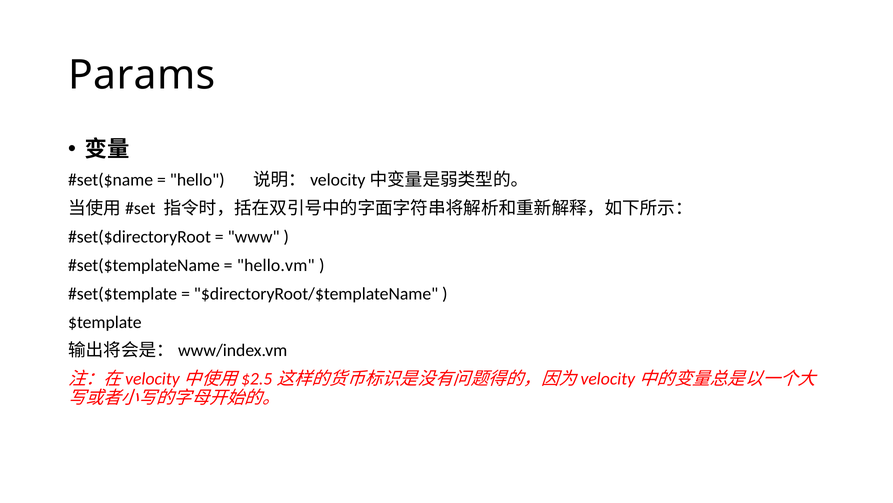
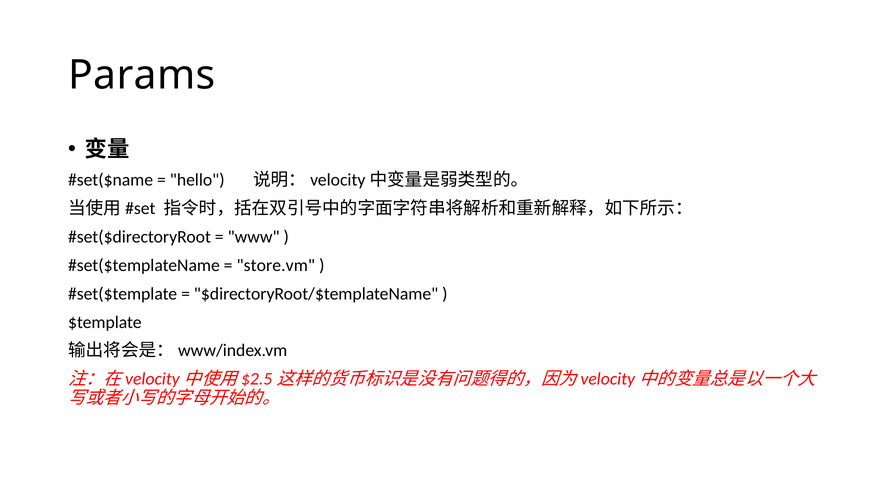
hello.vm: hello.vm -> store.vm (276, 265)
